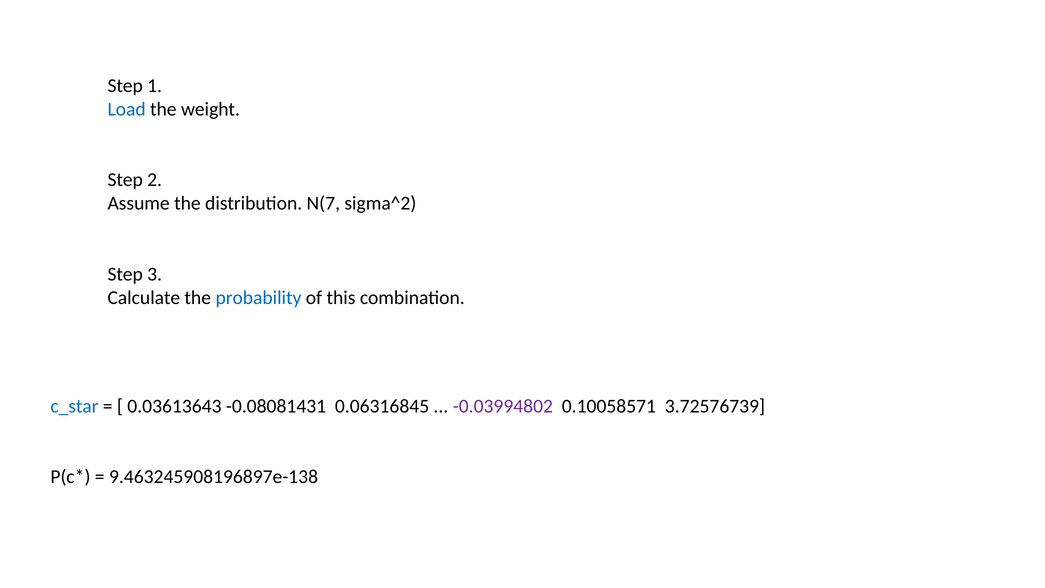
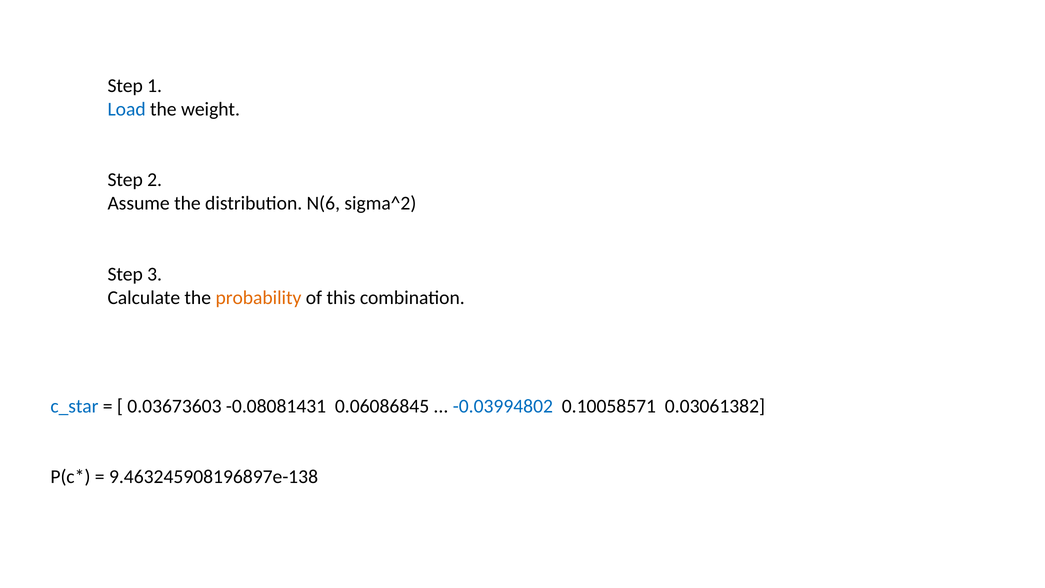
N(7: N(7 -> N(6 (323, 203)
probability colour: blue -> orange (258, 297)
0.03613643: 0.03613643 -> 0.03673603 (174, 406)
0.06316845: 0.06316845 -> 0.06086845 (382, 406)
-0.03994802 colour: purple -> blue (503, 406)
3.72576739: 3.72576739 -> 0.03061382 (715, 406)
